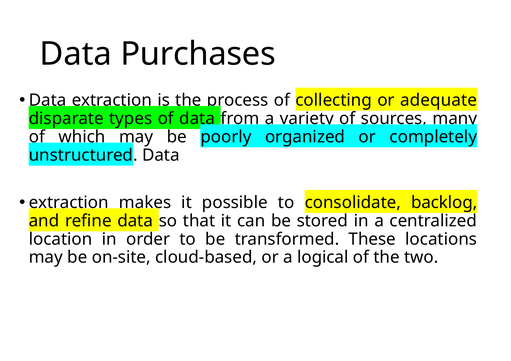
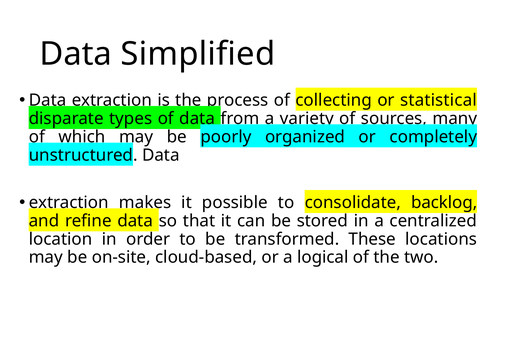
Purchases: Purchases -> Simplified (198, 54)
adequate: adequate -> statistical (439, 100)
